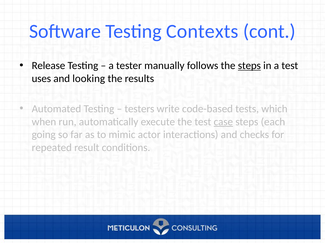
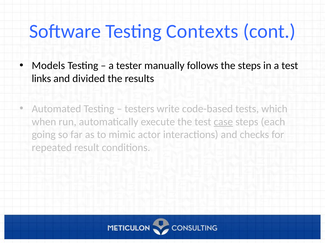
Release: Release -> Models (48, 66)
steps underline: present -> none (249, 66)
uses: uses -> links (41, 79)
looking: looking -> divided (89, 79)
